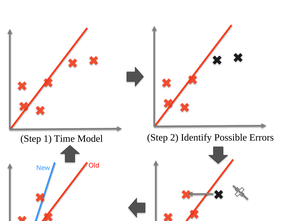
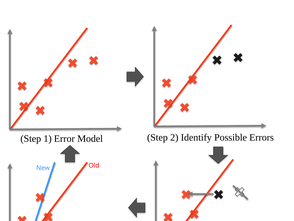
Time: Time -> Error (64, 138)
